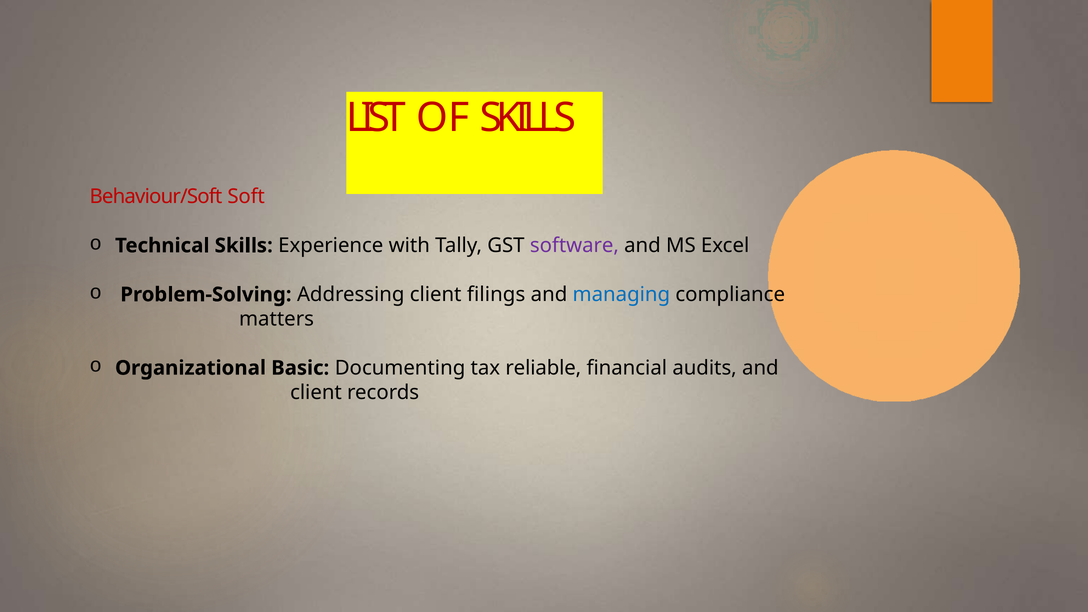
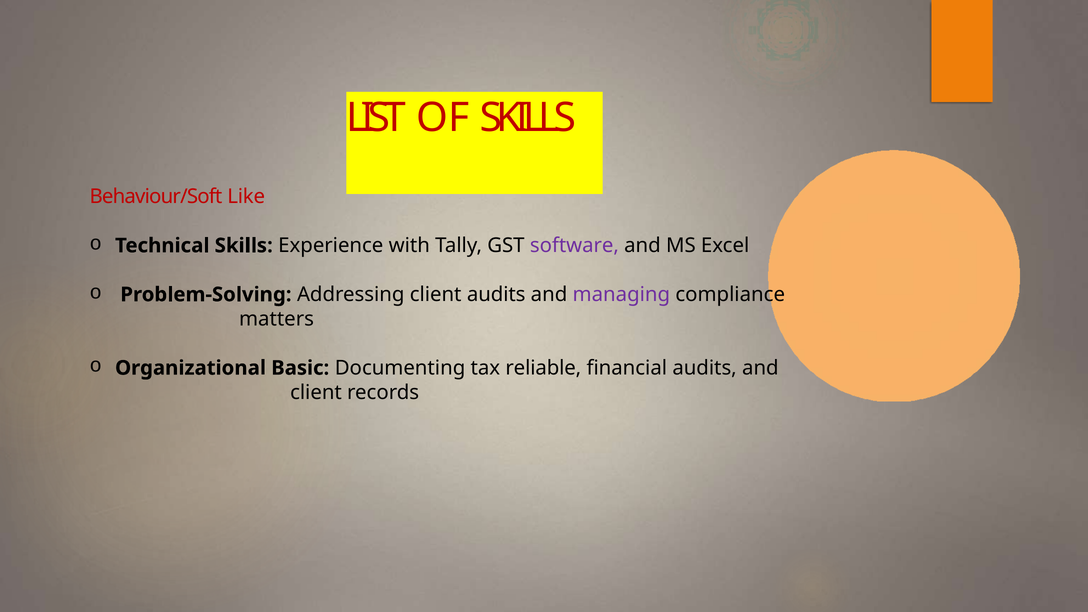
Soft: Soft -> Like (246, 197)
client filings: filings -> audits (496, 295)
managing colour: blue -> purple (621, 295)
